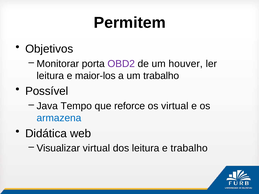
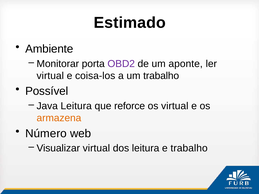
Permitem: Permitem -> Estimado (130, 23)
Objetivos: Objetivos -> Ambiente (49, 49)
houver: houver -> aponte (186, 64)
leitura: leitura -> virtual (50, 76)
maior-los: maior-los -> coisa-los (95, 76)
Java Tempo: Tempo -> Leitura (76, 106)
armazena colour: blue -> orange (59, 118)
Didática: Didática -> Número (46, 134)
